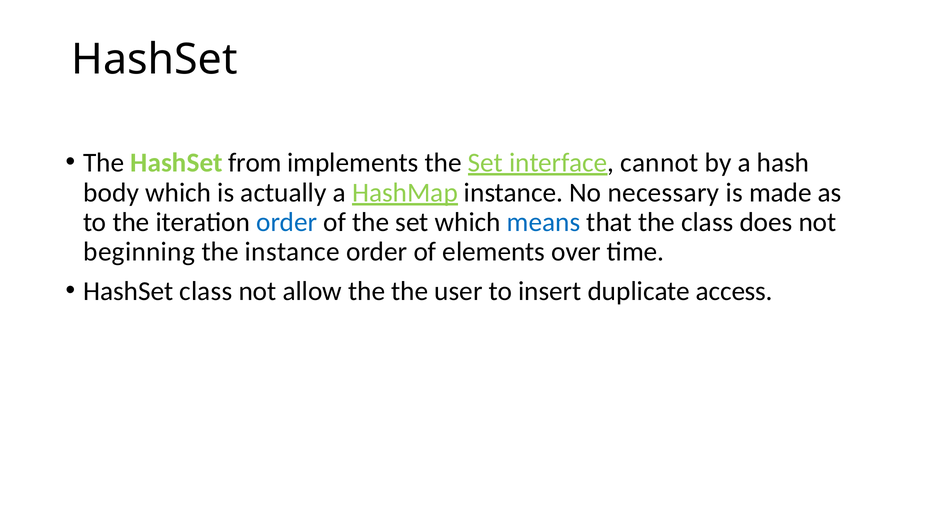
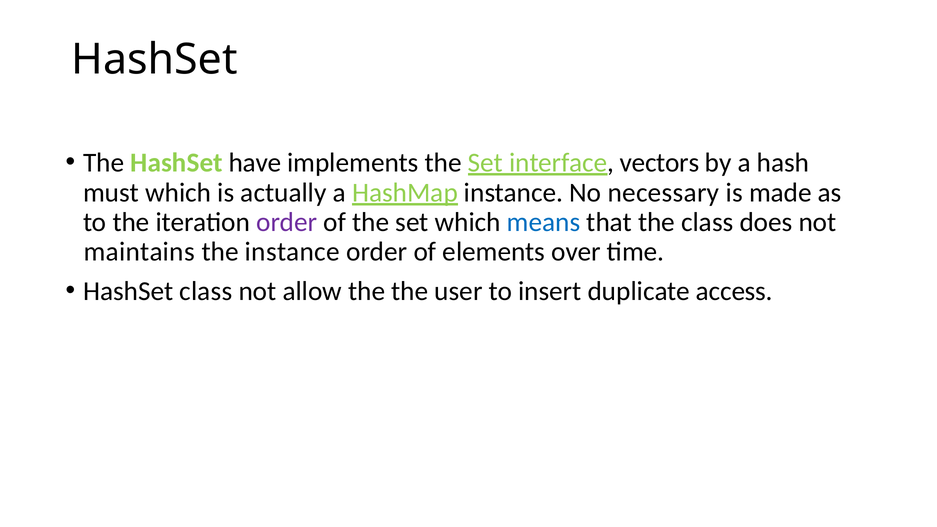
from: from -> have (255, 163)
cannot: cannot -> vectors (660, 163)
body: body -> must (111, 193)
order colour: blue -> purple (287, 222)
beginning: beginning -> maintains (139, 252)
